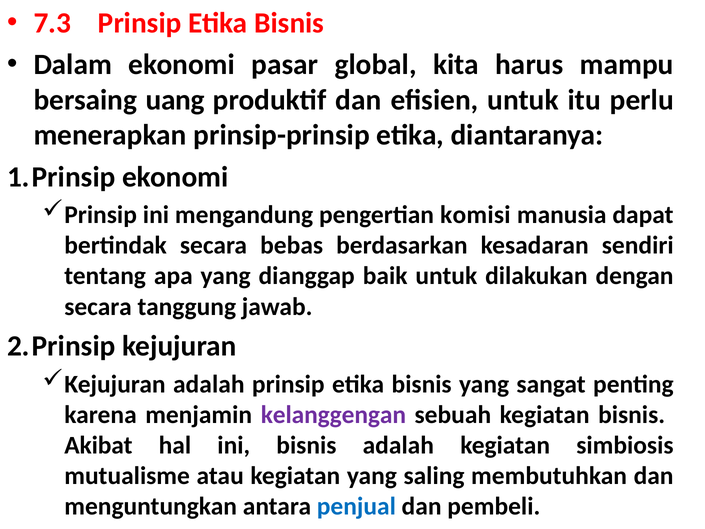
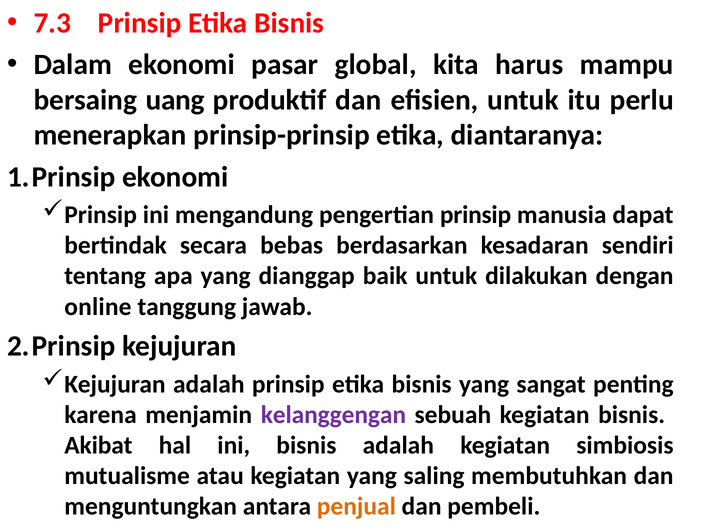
pengertian komisi: komisi -> prinsip (476, 215)
secara: secara -> online (98, 306)
penjual colour: blue -> orange (356, 506)
